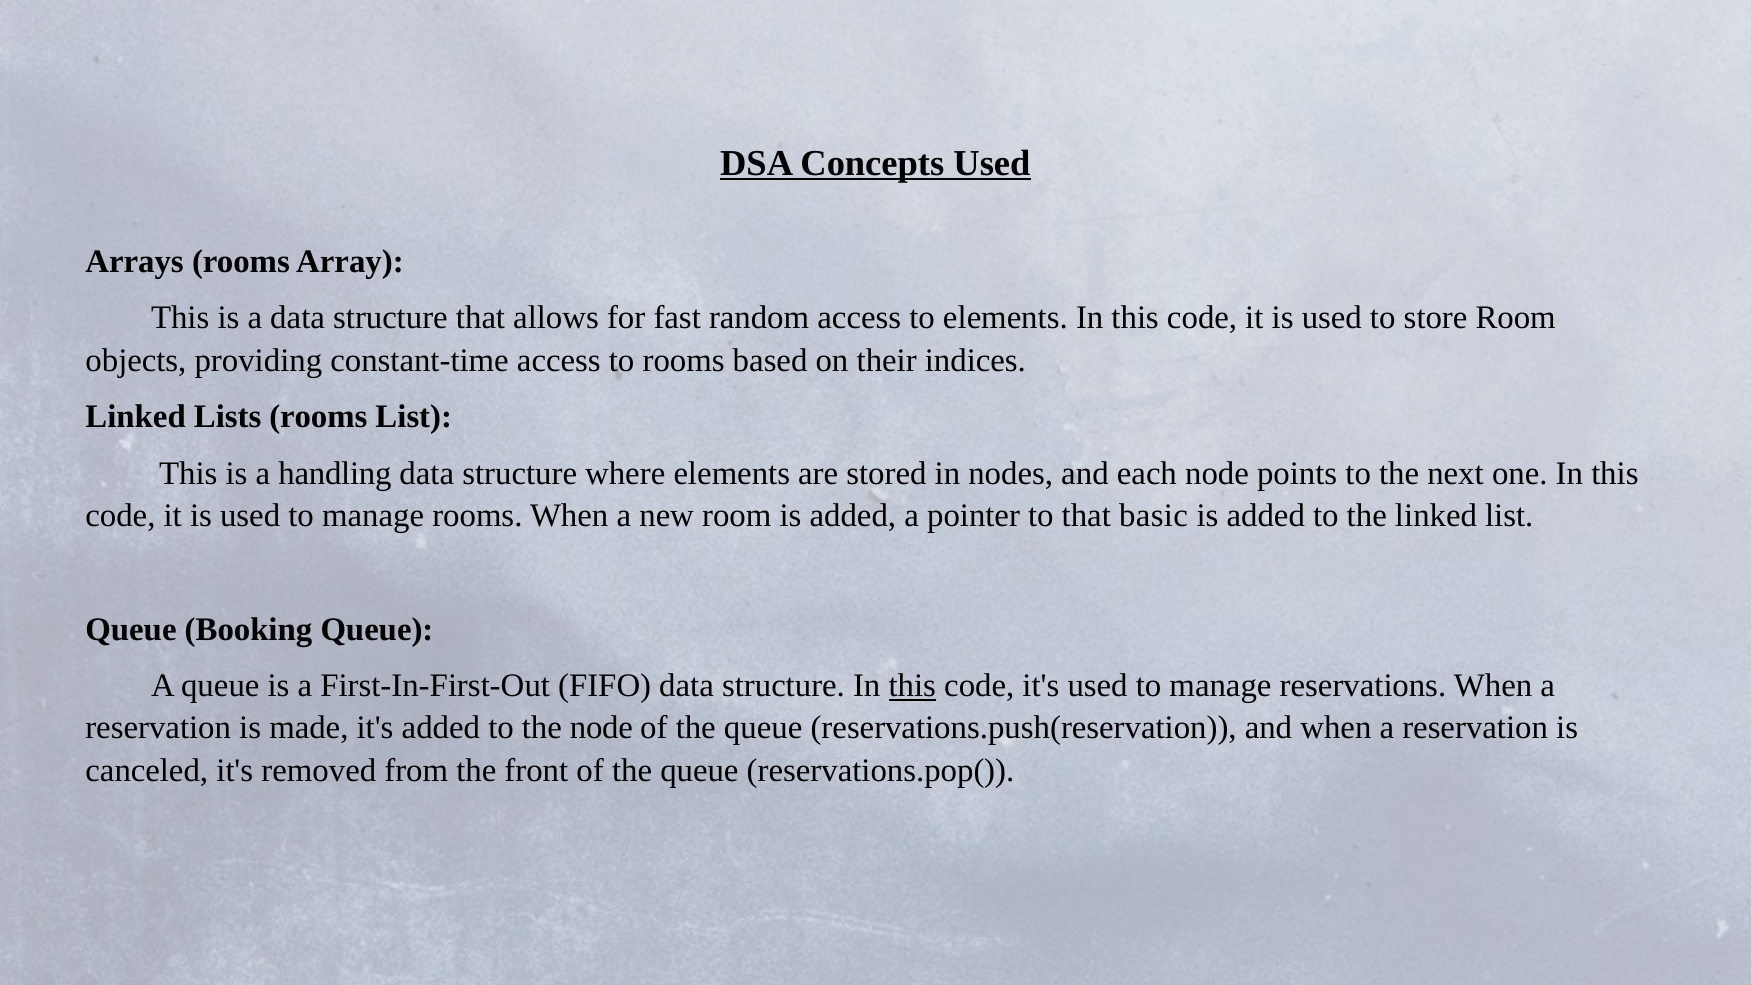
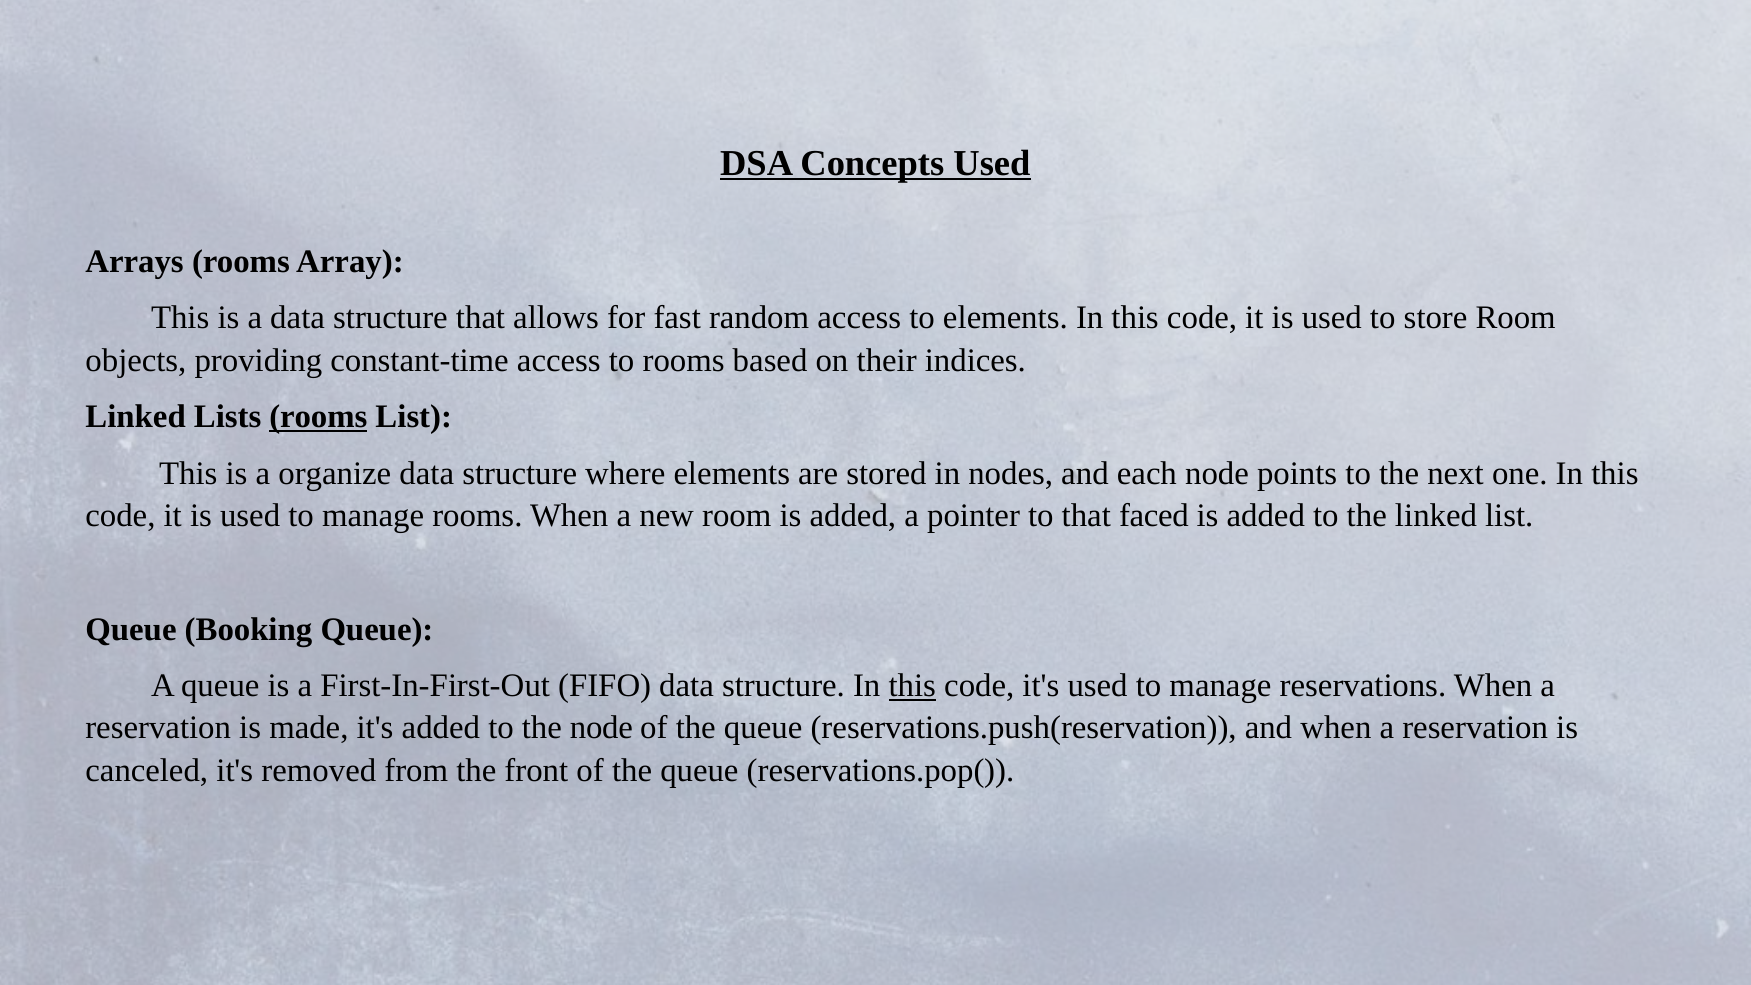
rooms underline: none -> present (318, 417)
handling: handling -> organize (335, 474)
basic: basic -> faced (1154, 516)
